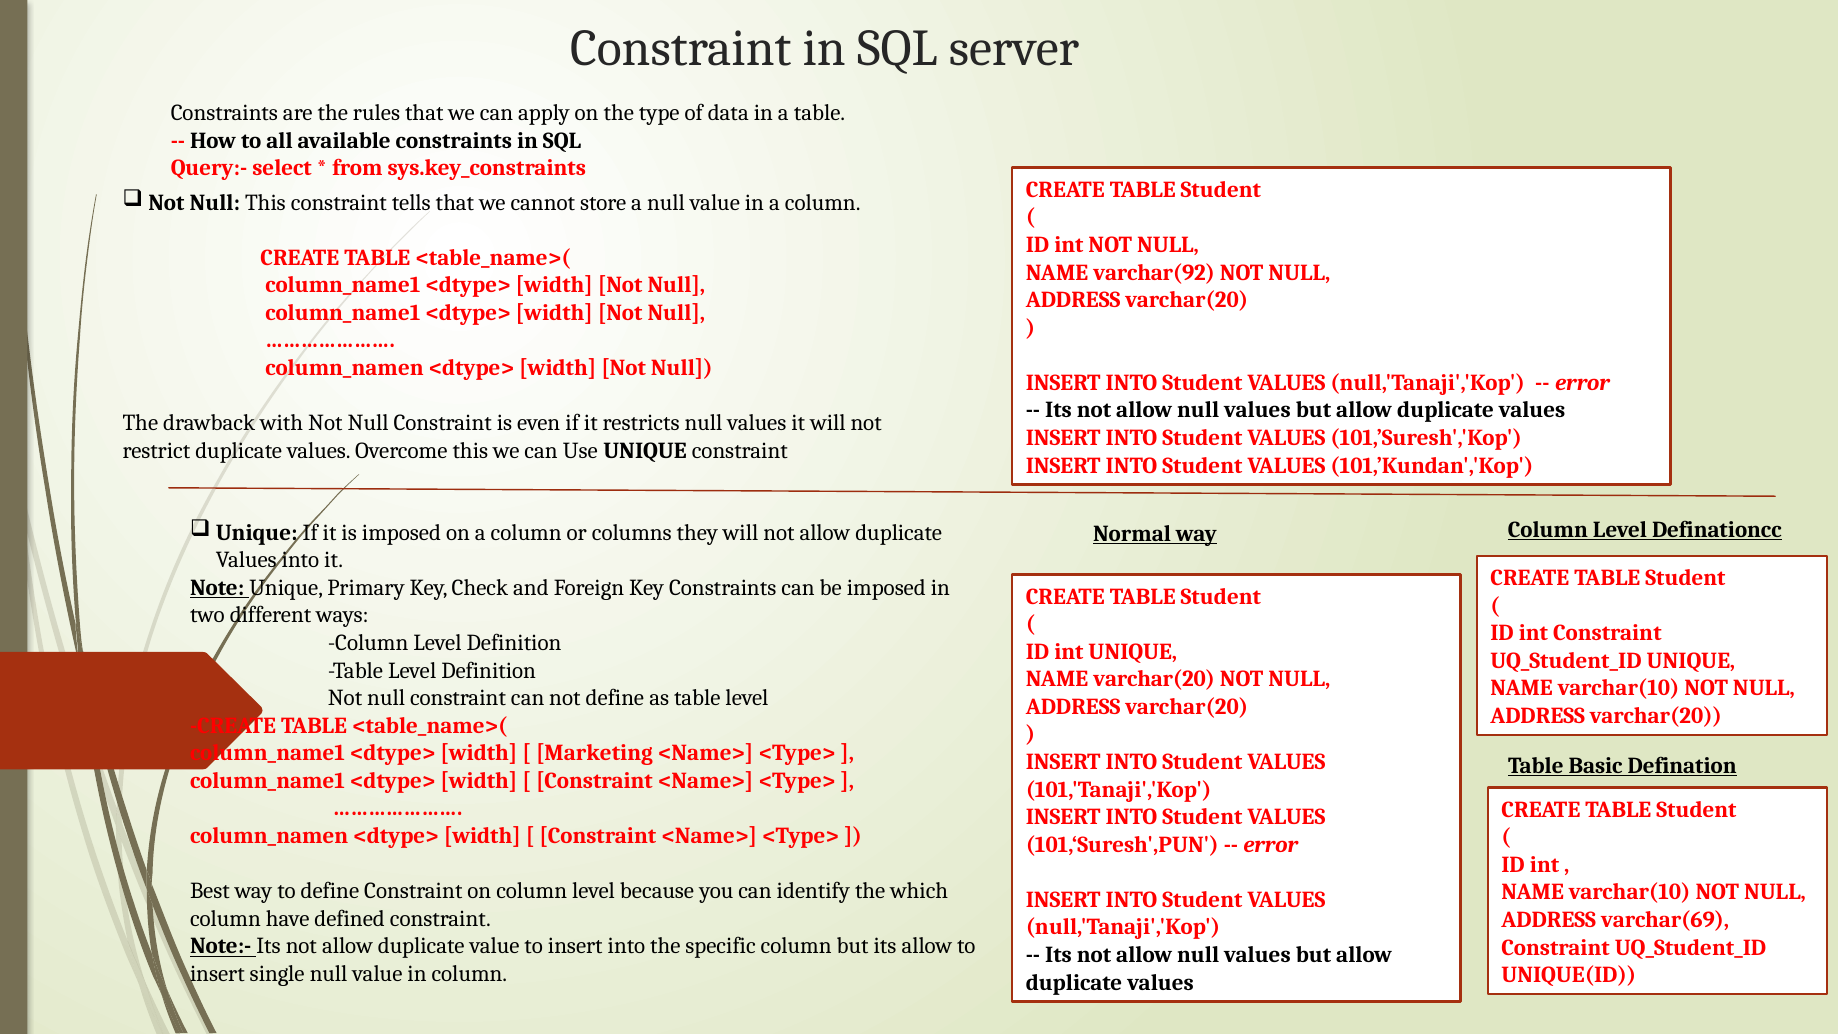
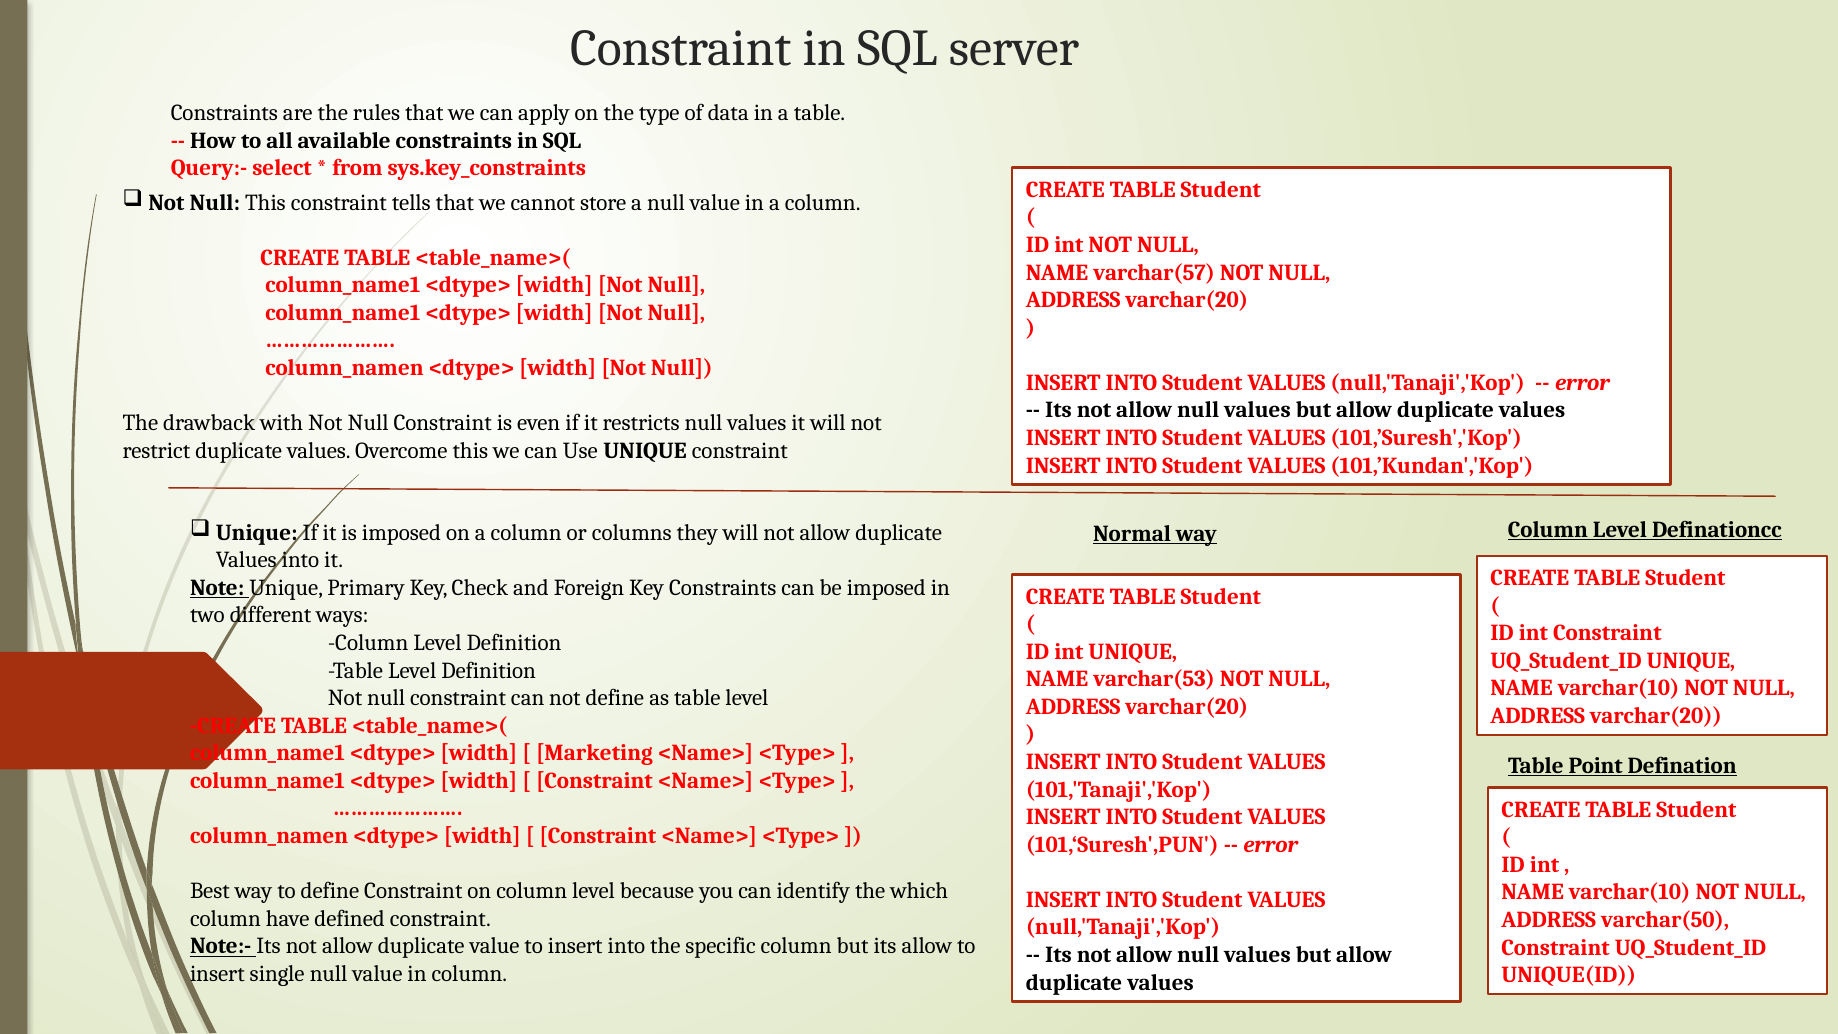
varchar(92: varchar(92 -> varchar(57 (1154, 272)
NAME varchar(20: varchar(20 -> varchar(53 (1154, 679)
Basic: Basic -> Point (1596, 766)
varchar(69: varchar(69 -> varchar(50 (1665, 920)
